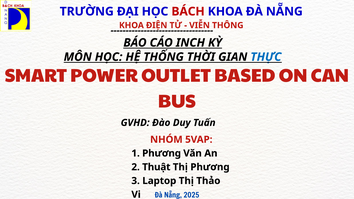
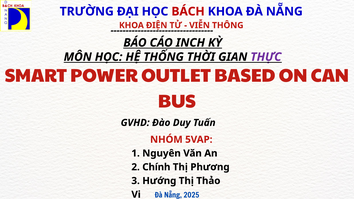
THỰC colour: blue -> purple (266, 57)
1 Phương: Phương -> Nguyên (162, 153)
Thuật: Thuật -> Chính (156, 167)
Laptop: Laptop -> Hướng (159, 181)
